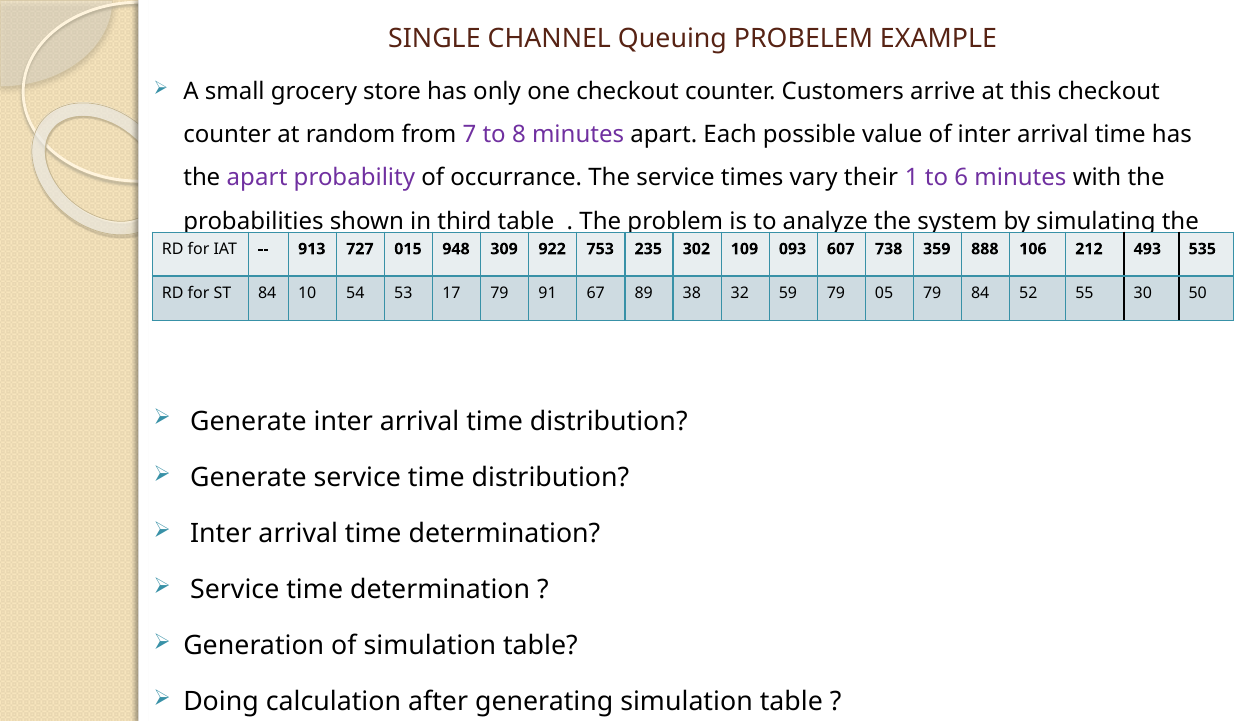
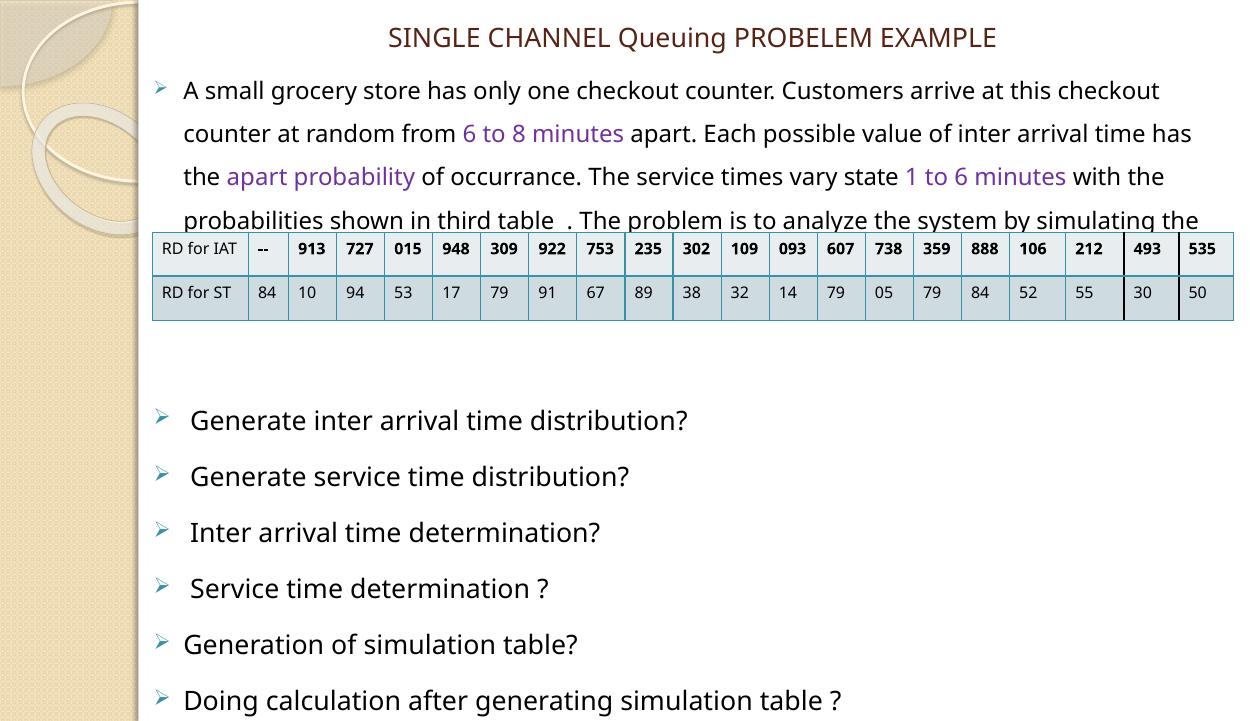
from 7: 7 -> 6 (470, 135)
their: their -> state (871, 178)
54: 54 -> 94 (355, 293)
59: 59 -> 14 (788, 293)
